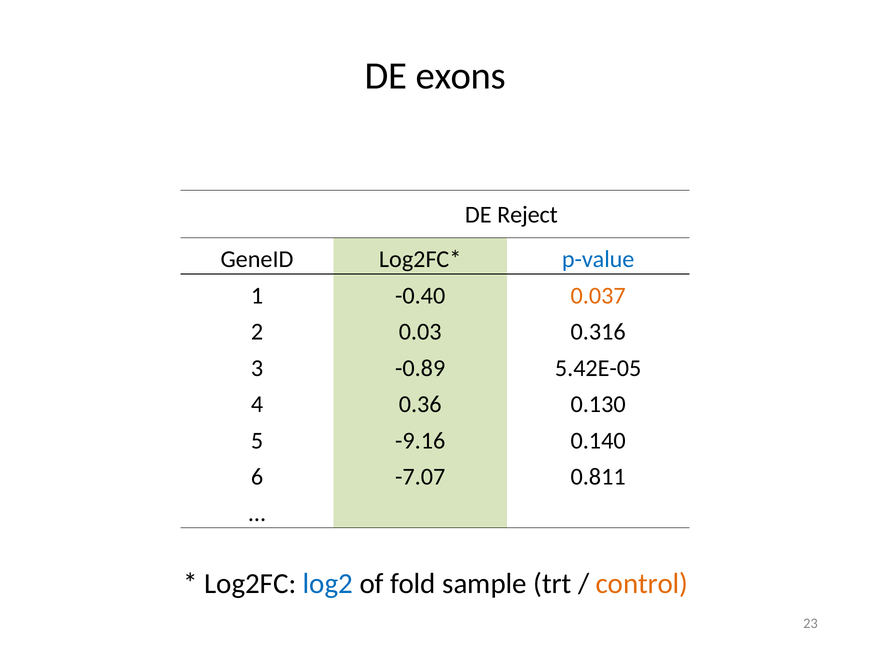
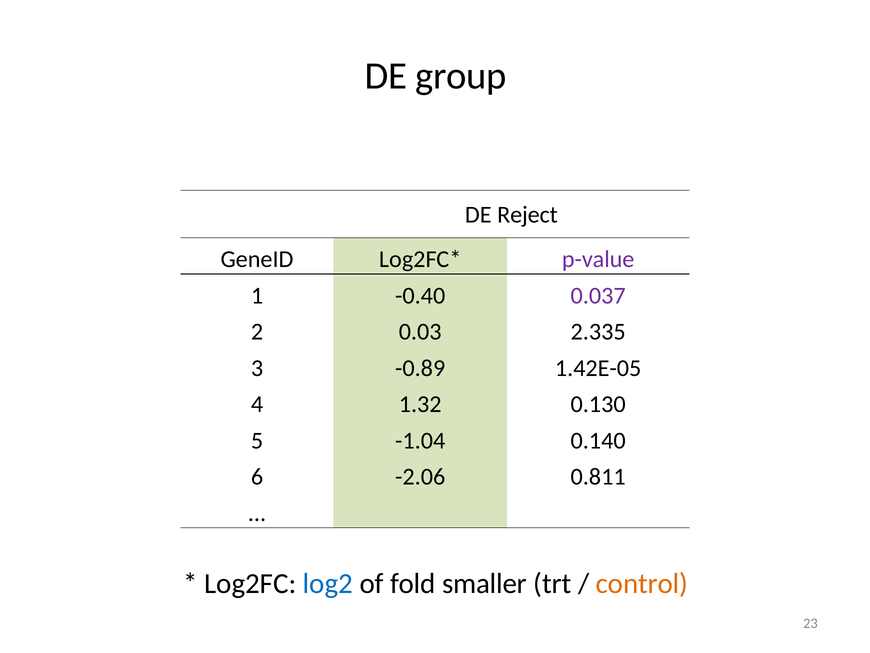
exons: exons -> group (461, 76)
p-value colour: blue -> purple (598, 259)
0.037 colour: orange -> purple (598, 295)
0.316: 0.316 -> 2.335 (598, 332)
5.42E-05: 5.42E-05 -> 1.42E-05 (598, 368)
0.36: 0.36 -> 1.32 (420, 404)
-9.16: -9.16 -> -1.04 (420, 440)
-7.07: -7.07 -> -2.06 (420, 477)
sample: sample -> smaller (485, 583)
